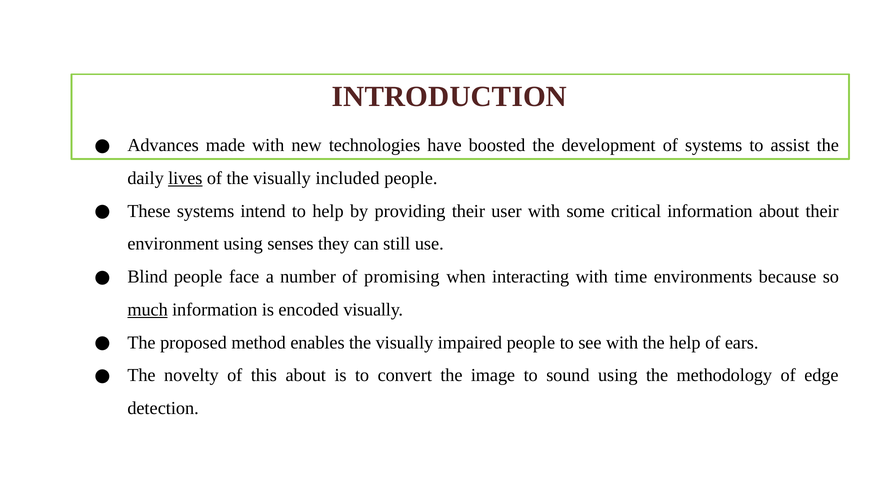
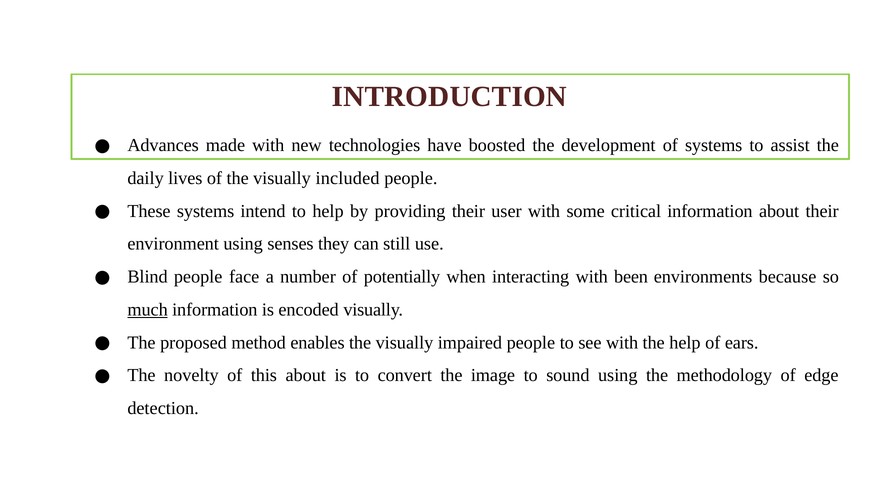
lives underline: present -> none (185, 178)
promising: promising -> potentially (402, 277)
time: time -> been (631, 277)
